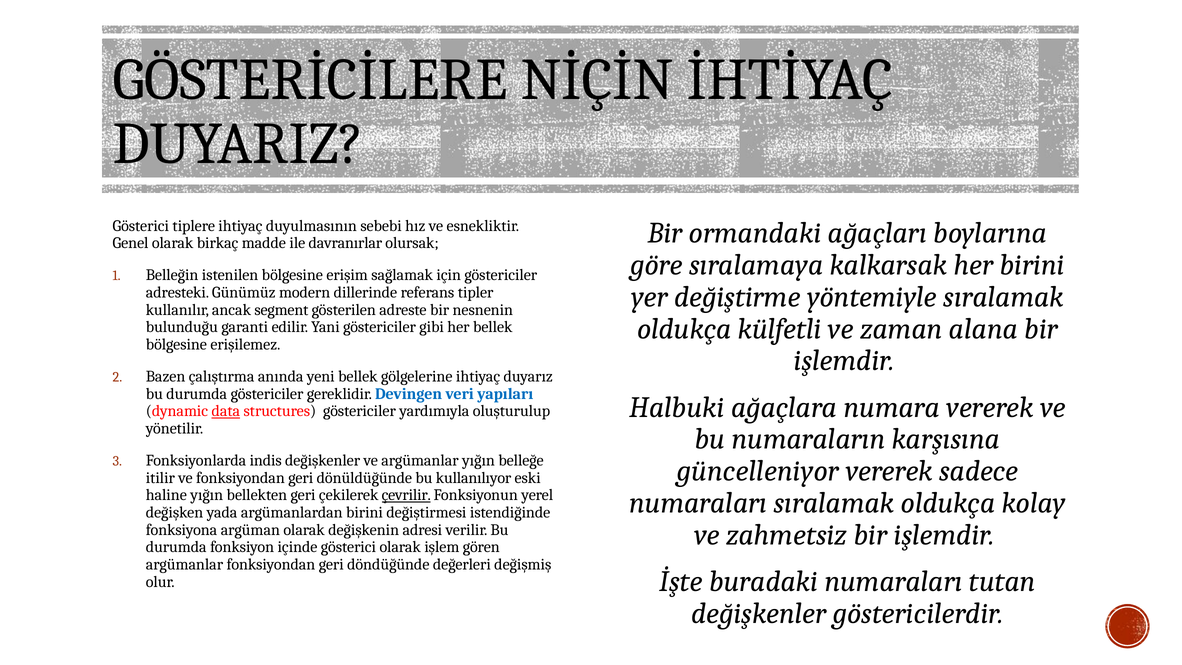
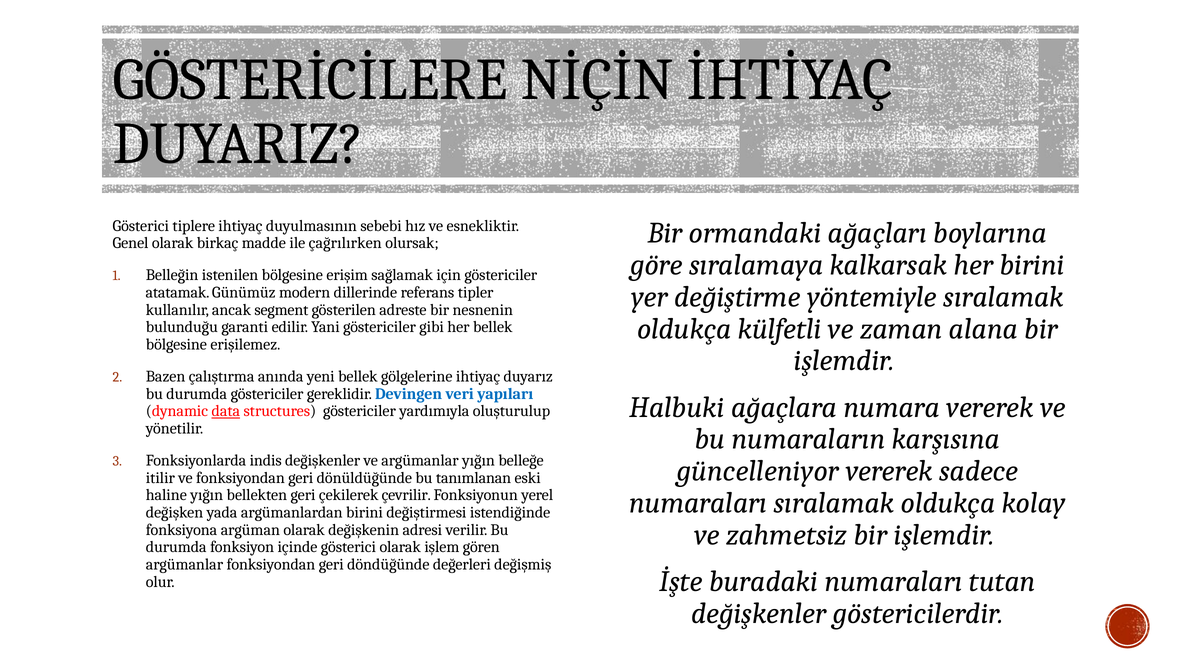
davranırlar: davranırlar -> çağrılırken (345, 243)
adresteki: adresteki -> atatamak (178, 292)
kullanılıyor: kullanılıyor -> tanımlanan (474, 478)
çevrilir underline: present -> none (406, 495)
